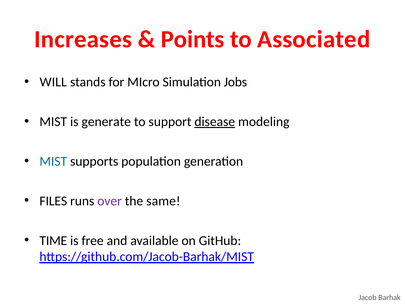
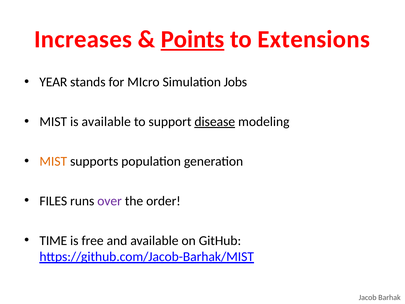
Points underline: none -> present (193, 39)
Associated: Associated -> Extensions (314, 39)
WILL: WILL -> YEAR (53, 82)
is generate: generate -> available (106, 122)
MIST colour: blue -> orange (53, 161)
same: same -> order (163, 201)
